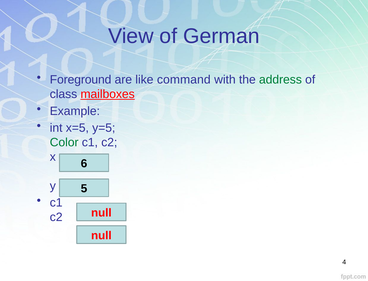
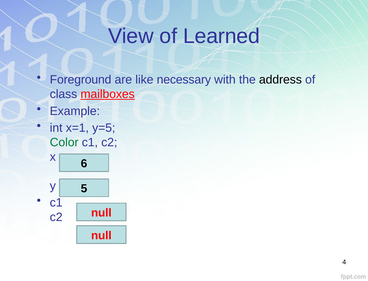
German: German -> Learned (221, 36)
command: command -> necessary (184, 80)
address colour: green -> black (280, 80)
x=5: x=5 -> x=1 (77, 128)
